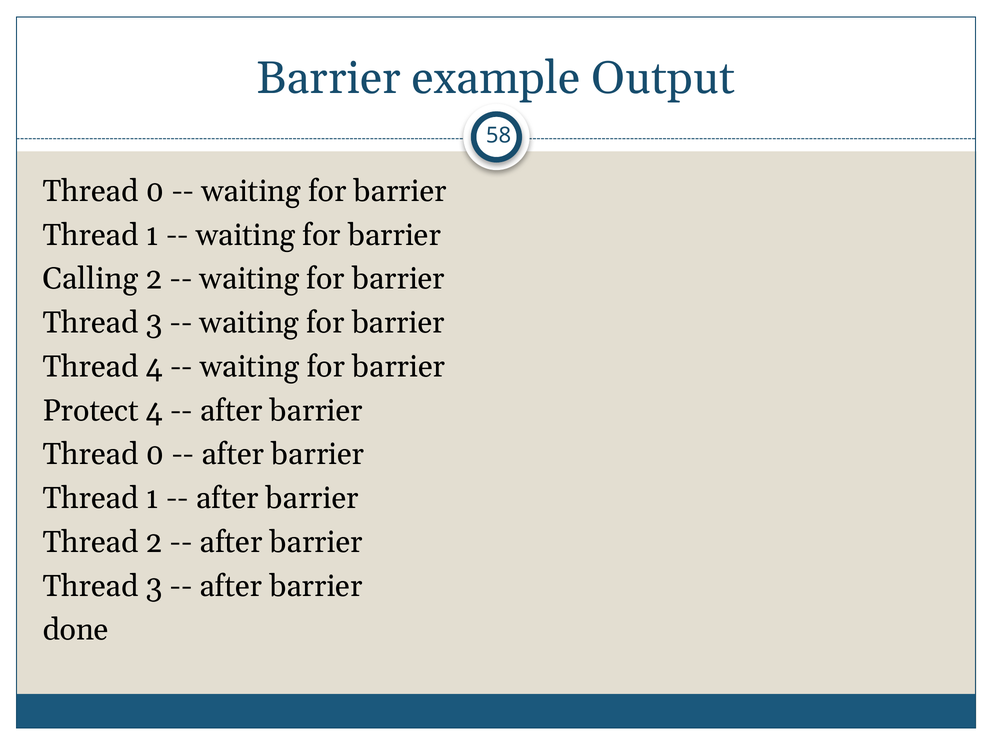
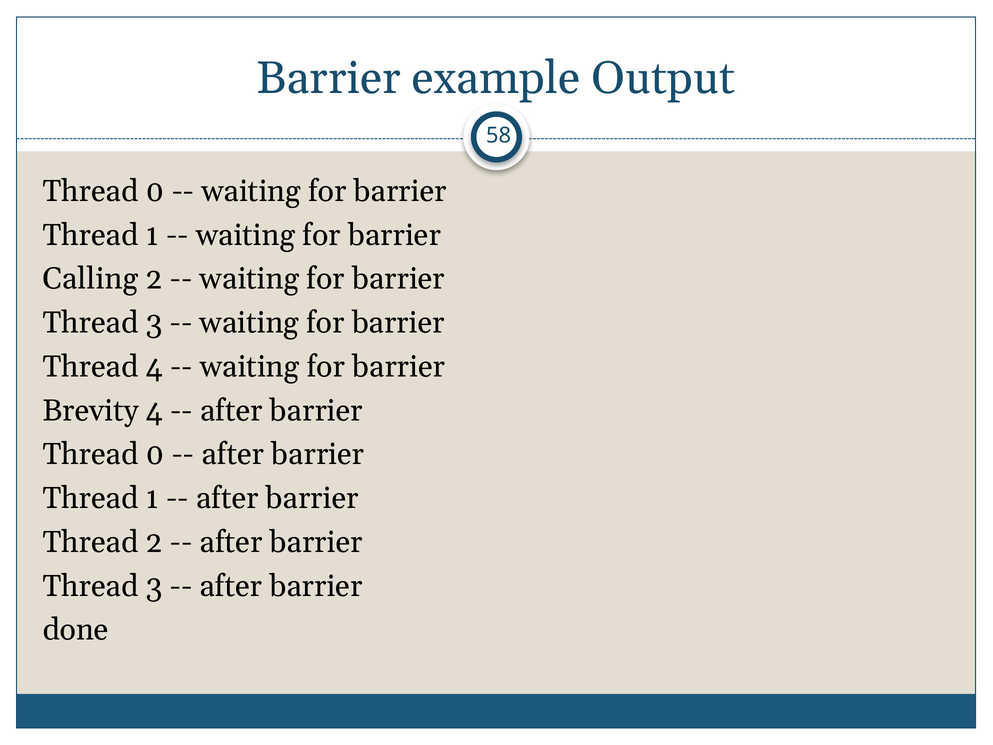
Protect: Protect -> Brevity (91, 410)
